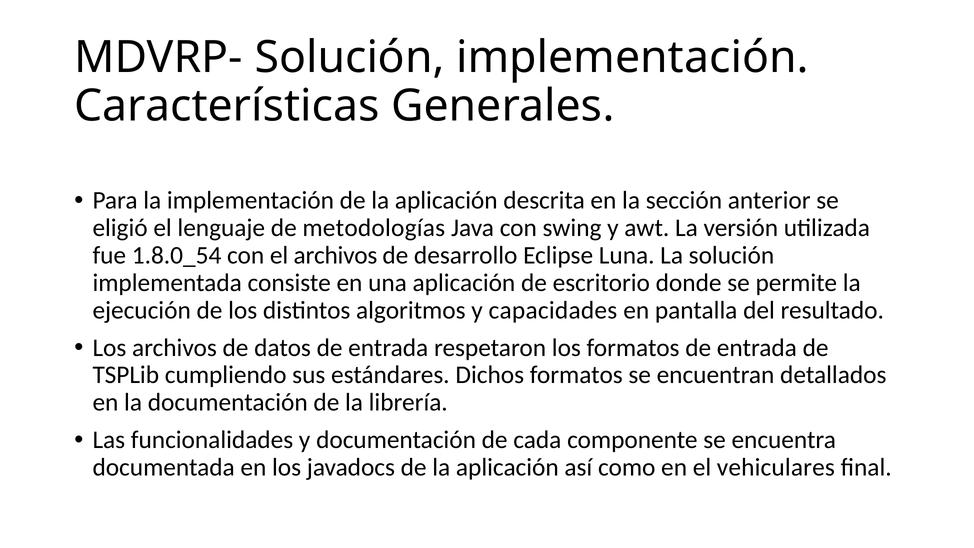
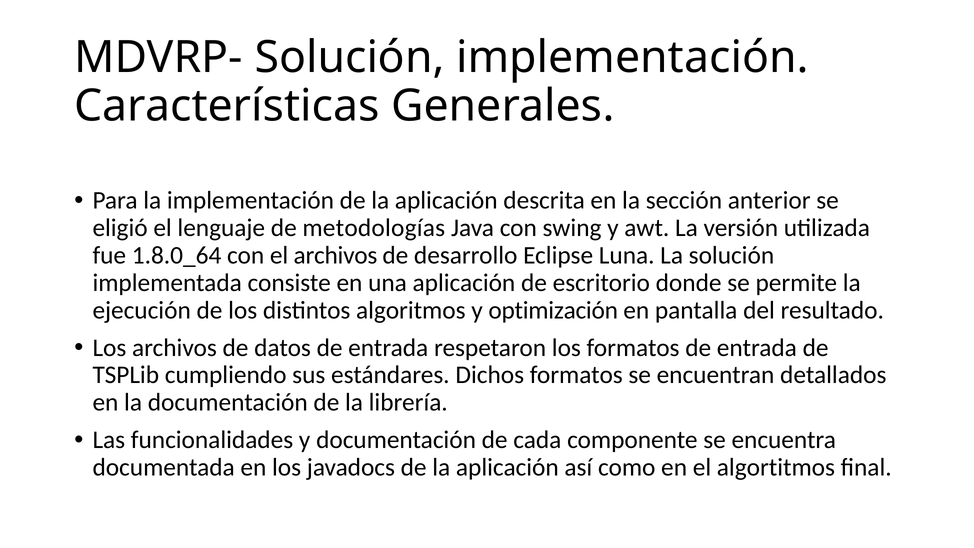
1.8.0_54: 1.8.0_54 -> 1.8.0_64 (177, 255)
capacidades: capacidades -> optimización (553, 310)
vehiculares: vehiculares -> algortitmos (776, 467)
